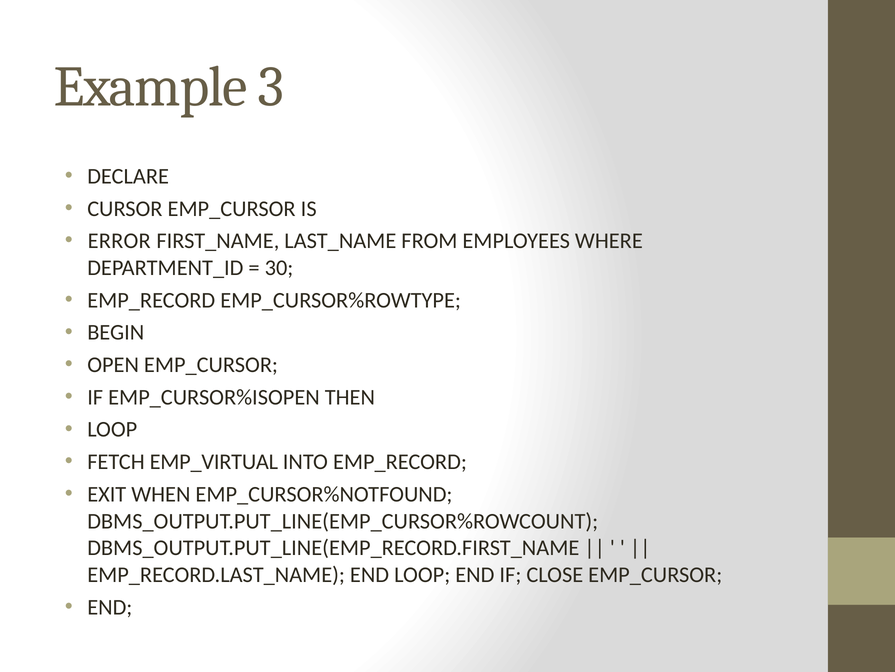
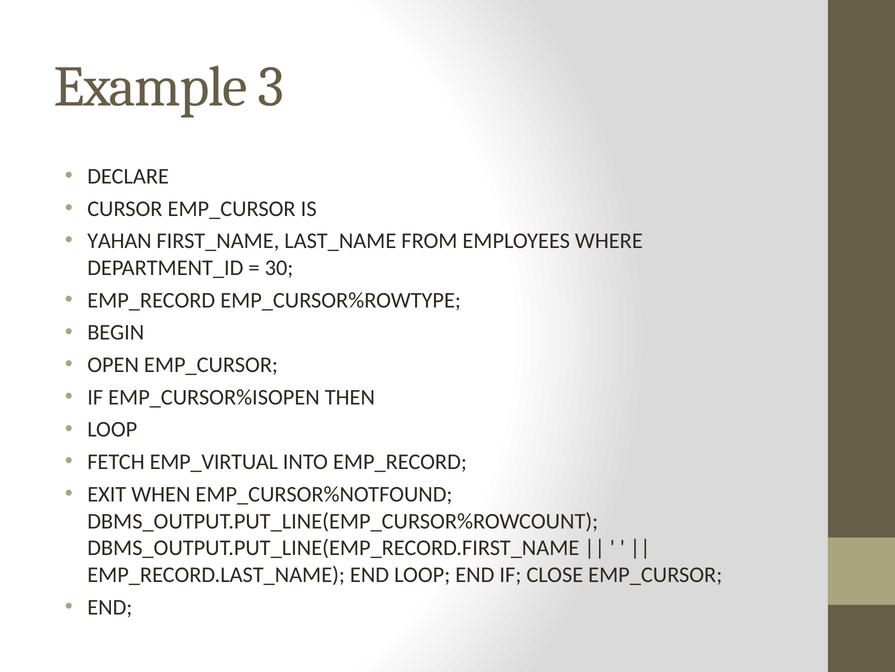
ERROR: ERROR -> YAHAN (119, 241)
